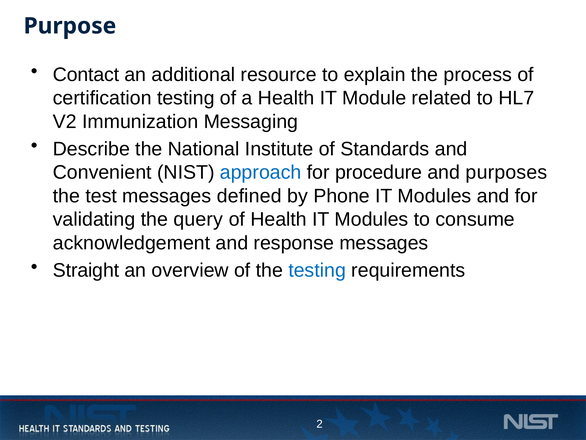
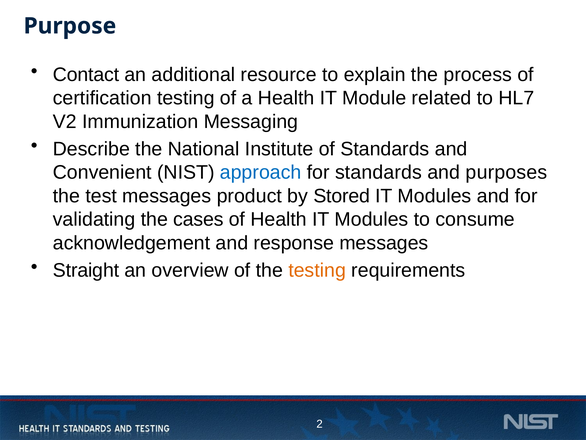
for procedure: procedure -> standards (378, 172)
defined: defined -> product (249, 196)
Phone: Phone -> Stored (342, 196)
query: query -> cases (198, 219)
testing colour: blue -> orange (317, 270)
